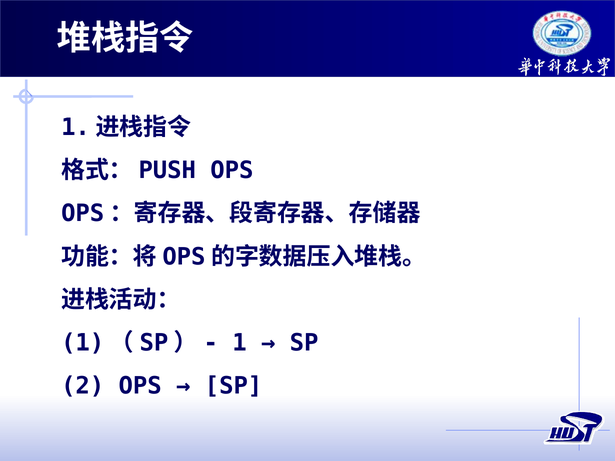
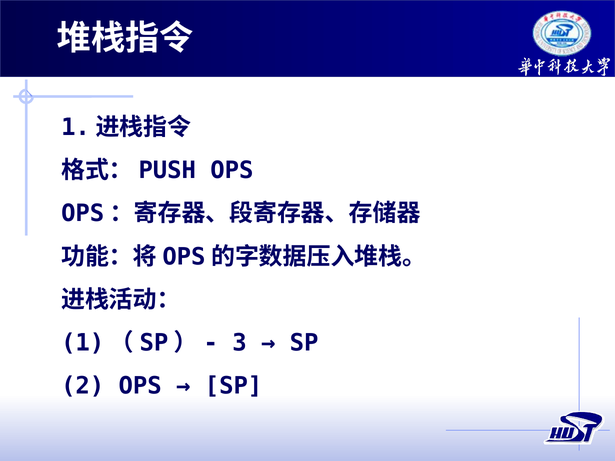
1: 1 -> 3 (239, 343)
